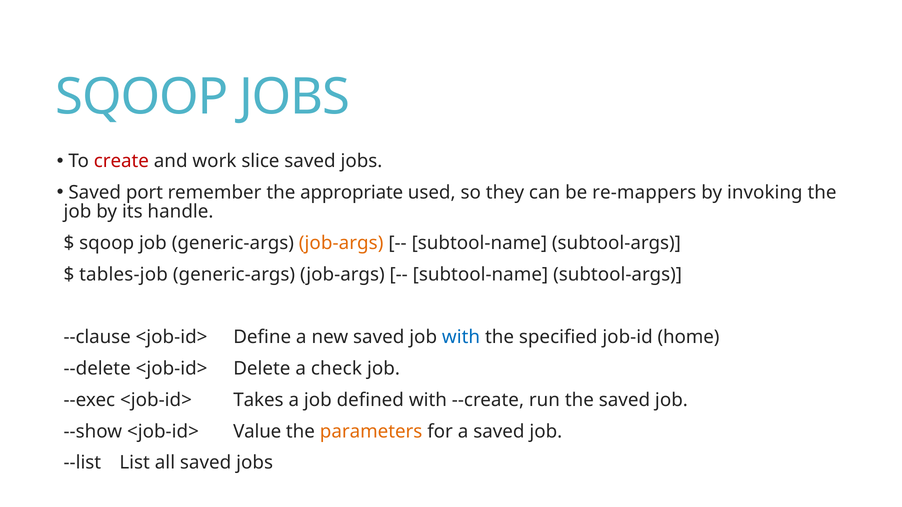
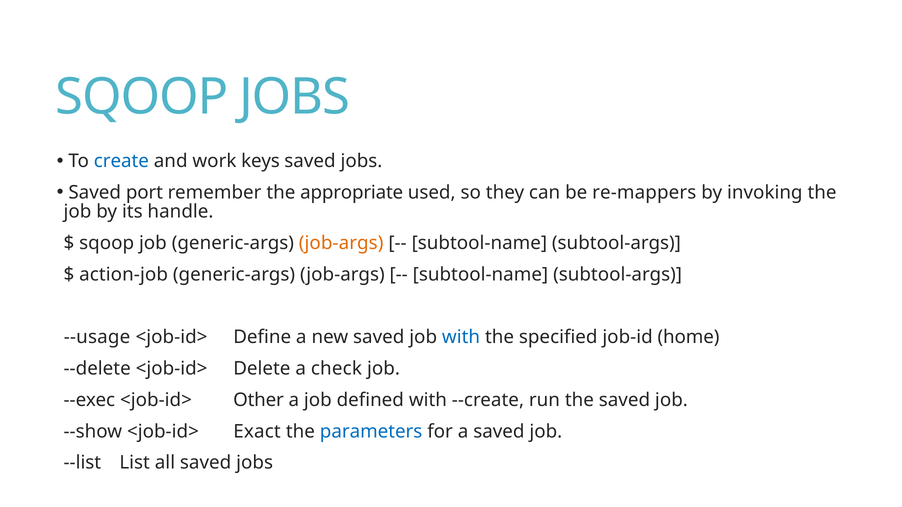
create colour: red -> blue (121, 161)
slice: slice -> keys (260, 161)
tables-job: tables-job -> action-job (124, 275)
--clause: --clause -> --usage (97, 338)
Takes: Takes -> Other (259, 400)
Value: Value -> Exact (257, 432)
parameters colour: orange -> blue (371, 432)
